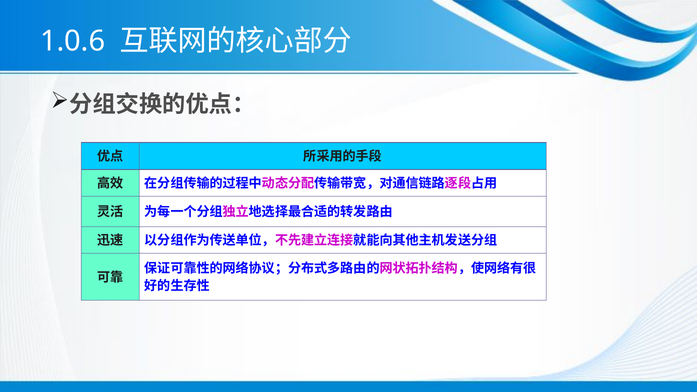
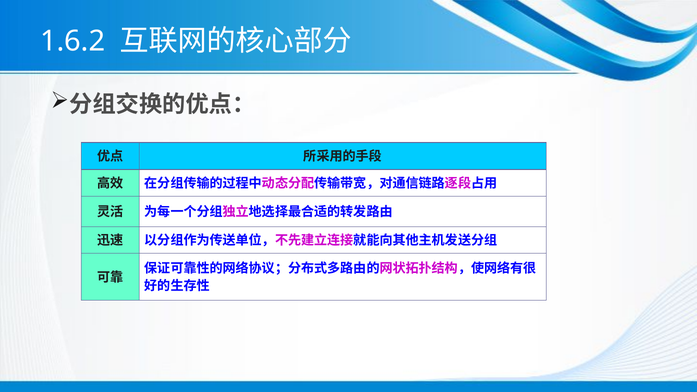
1.0.6: 1.0.6 -> 1.6.2 (73, 41)
